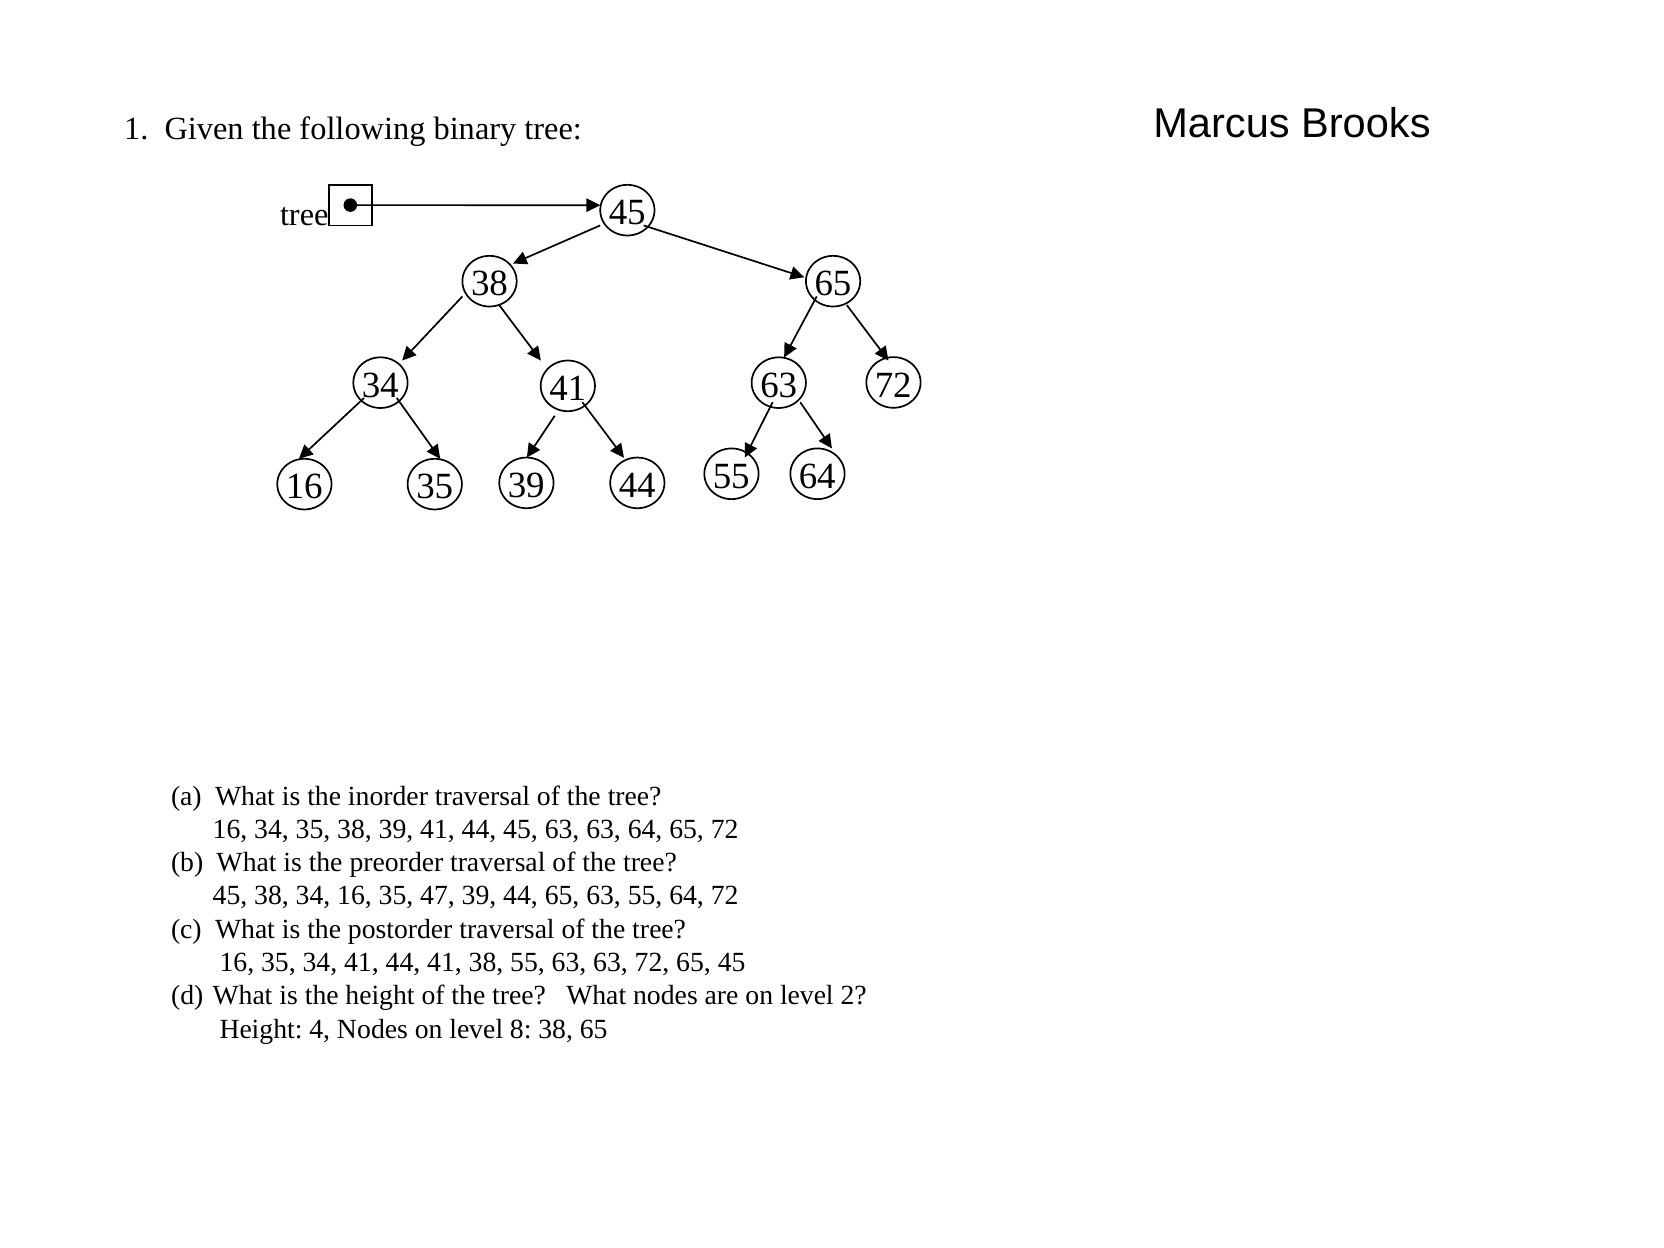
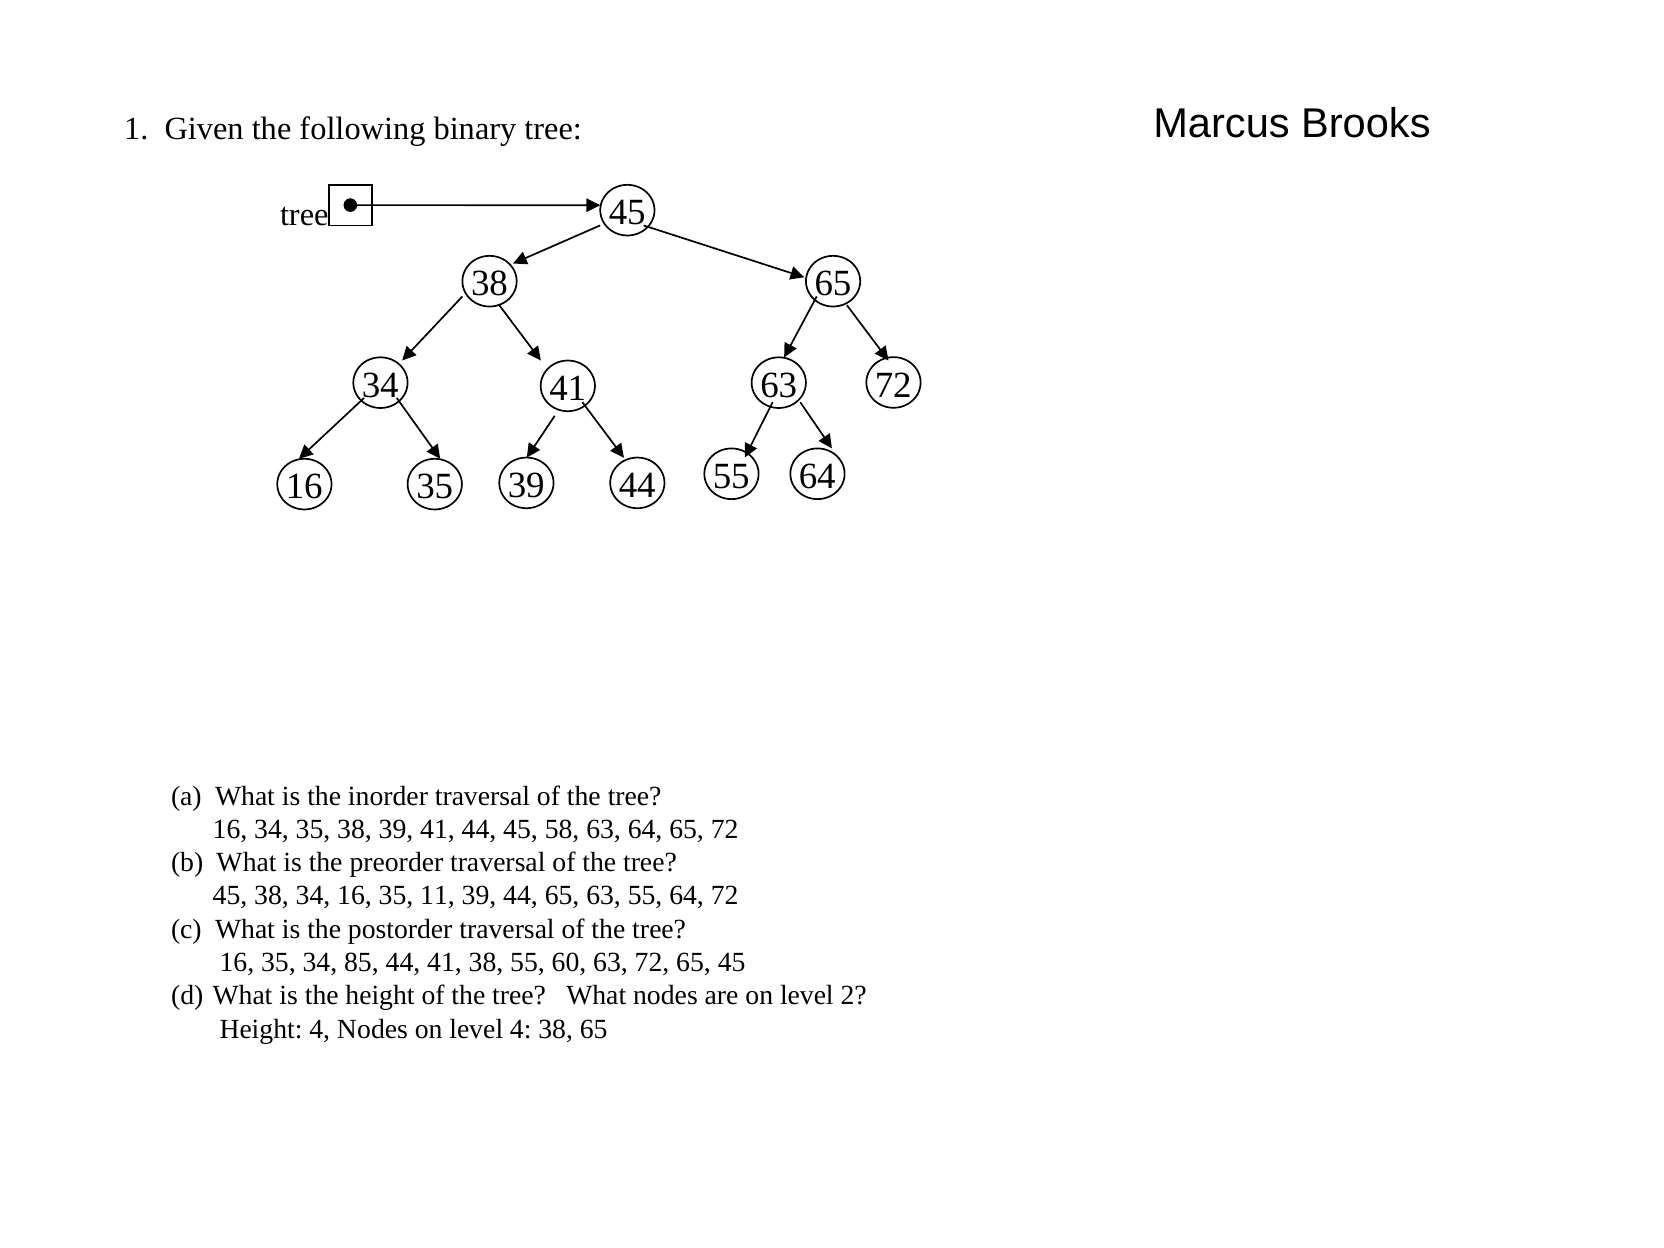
45 63: 63 -> 58 (562, 829)
47: 47 -> 11 (438, 896)
34 41: 41 -> 85 (361, 962)
55 63: 63 -> 60 (569, 962)
level 8: 8 -> 4 (521, 1029)
